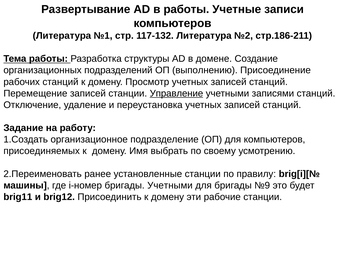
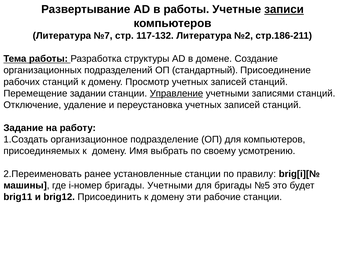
записи underline: none -> present (284, 9)
№1: №1 -> №7 (103, 36)
выполнению: выполнению -> стандартный (205, 70)
Перемещение записей: записей -> задании (88, 93)
№9: №9 -> №5 (262, 185)
